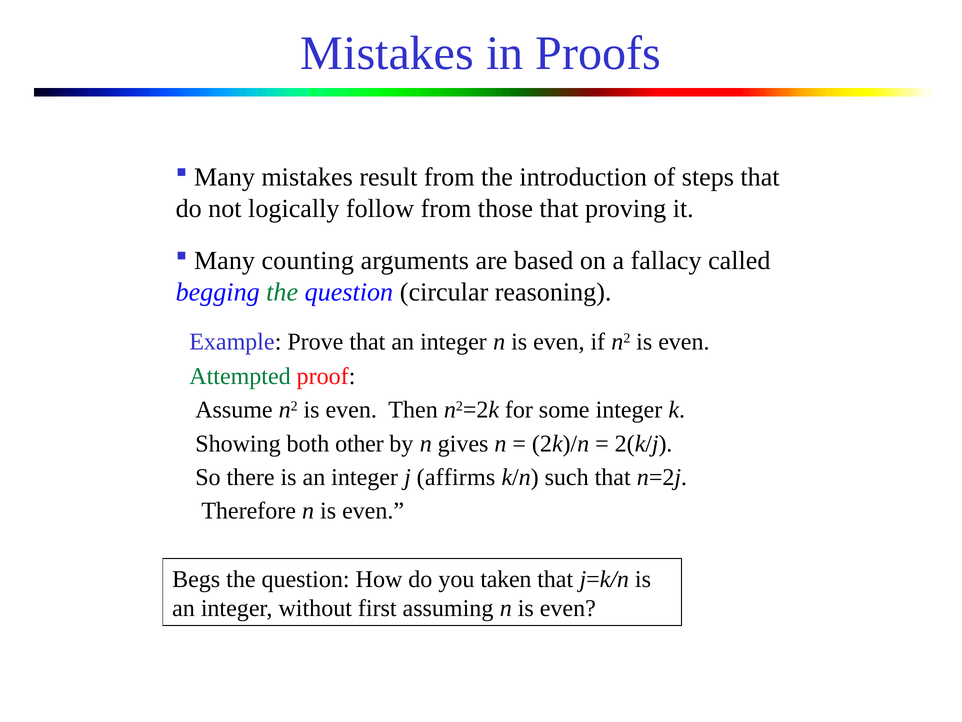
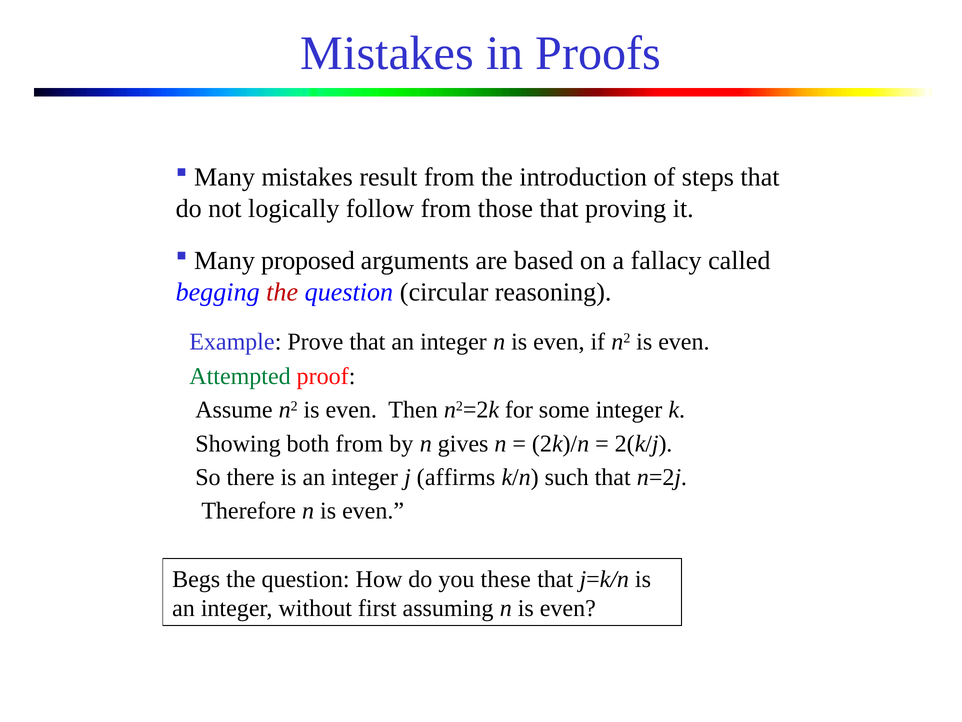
counting: counting -> proposed (308, 261)
the colour: green -> red (282, 292)
both other: other -> from (359, 443)
taken: taken -> these (506, 579)
